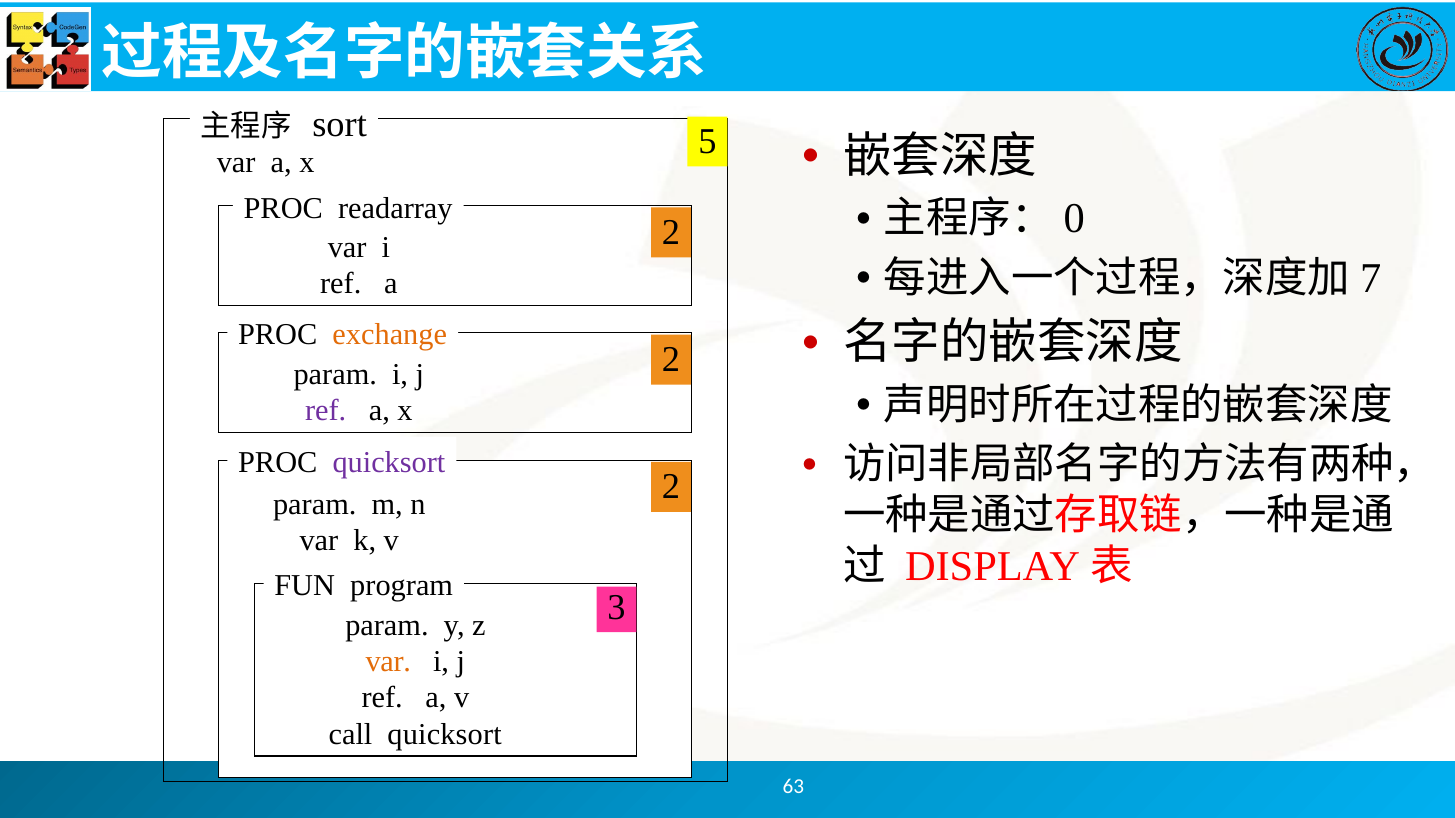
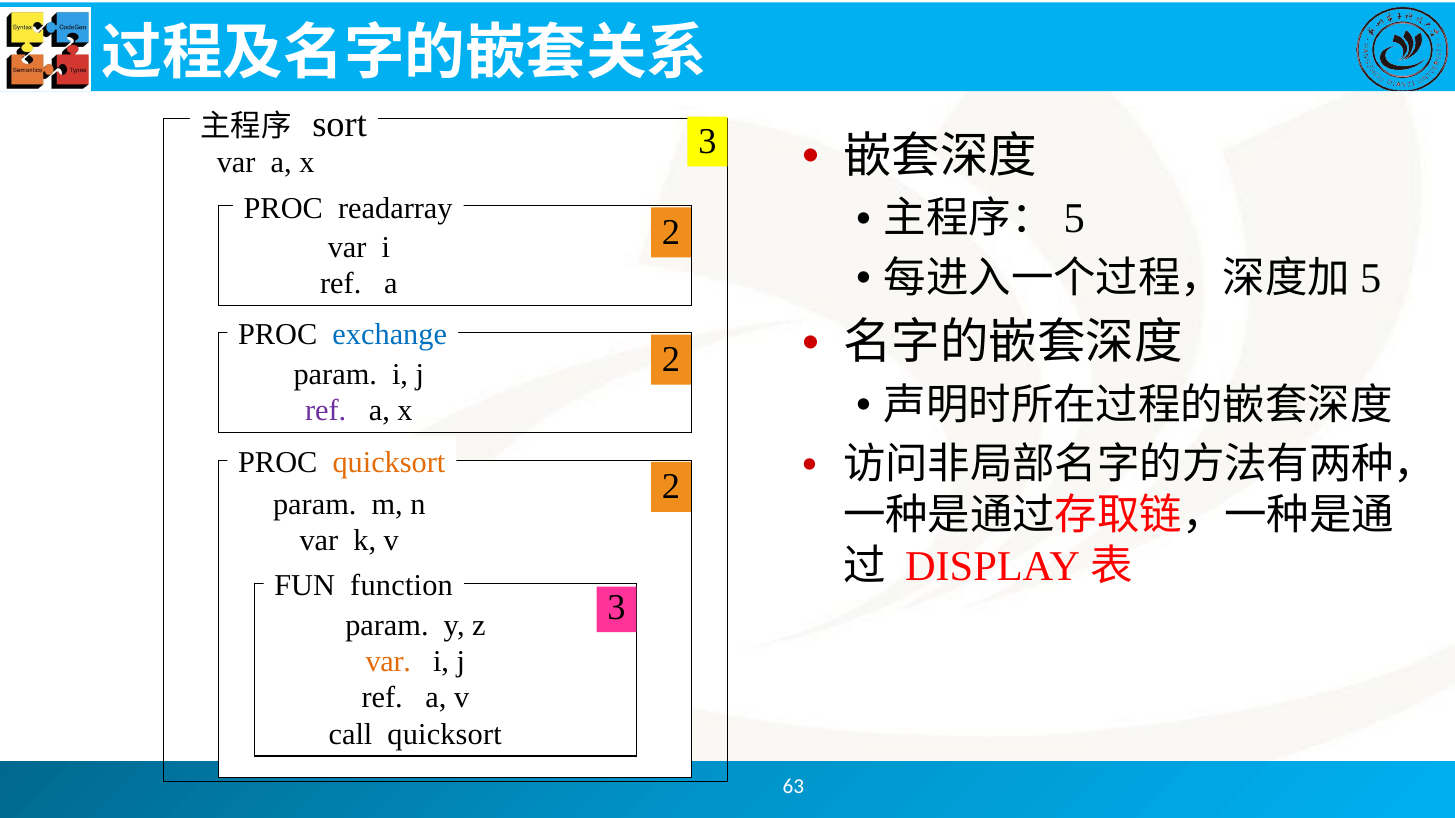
sort 5: 5 -> 3 (707, 141)
0: 0 -> 5 (1074, 219)
7: 7 -> 5 (1371, 278)
exchange colour: orange -> blue (390, 335)
quicksort colour: purple -> orange (389, 463)
program: program -> function (402, 586)
